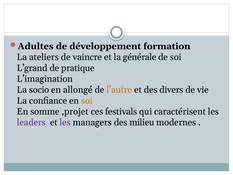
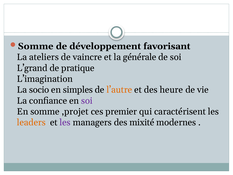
Adultes: Adultes -> Somme (36, 46)
formation: formation -> favorisant (167, 46)
allongé: allongé -> simples (78, 90)
divers: divers -> heure (171, 90)
soi colour: orange -> purple (87, 101)
festivals: festivals -> premier (121, 111)
leaders colour: purple -> orange (31, 122)
milieu: milieu -> mixité (142, 122)
